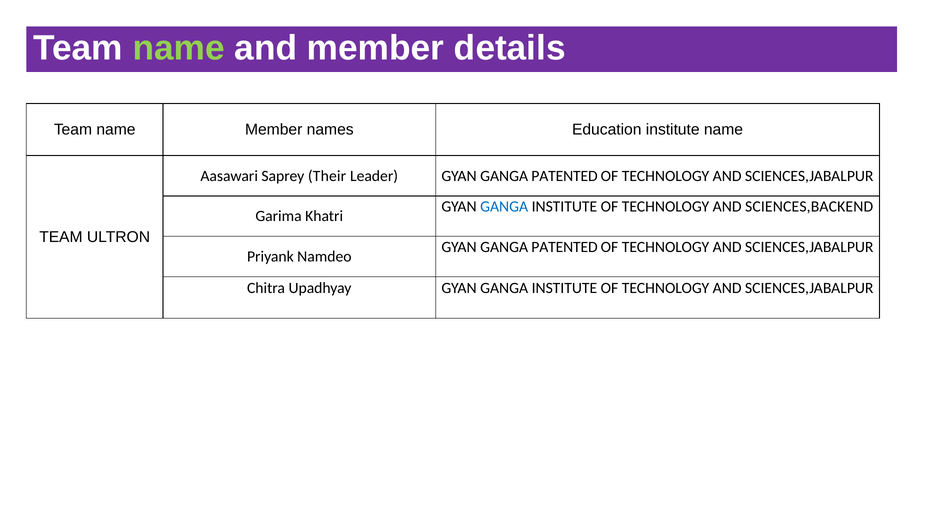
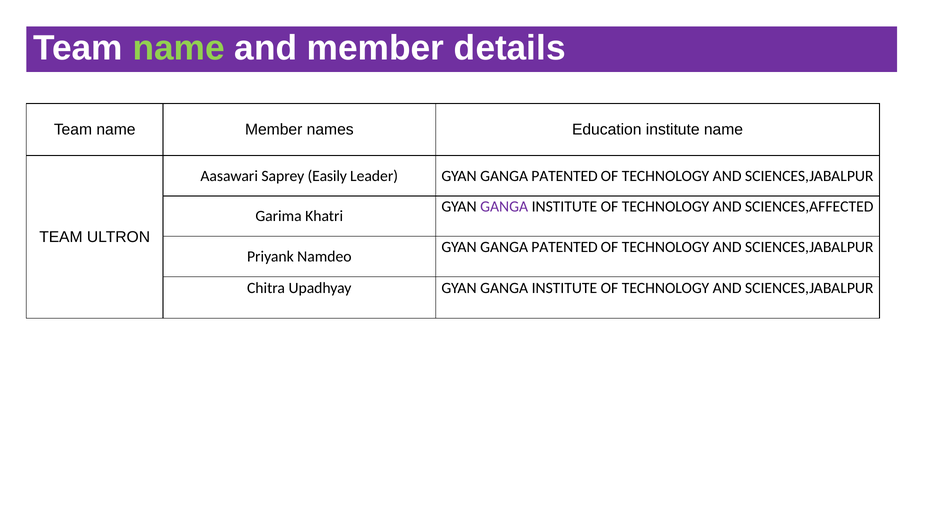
Their: Their -> Easily (327, 176)
GANGA colour: blue -> purple (504, 207)
SCIENCES,BACKEND: SCIENCES,BACKEND -> SCIENCES,AFFECTED (809, 207)
